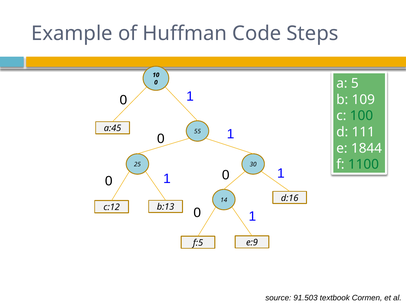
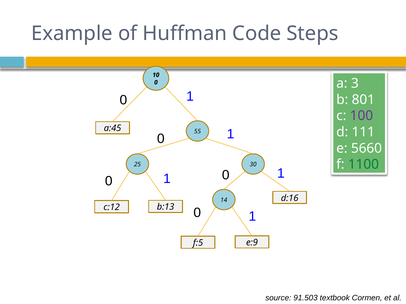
5: 5 -> 3 (355, 84)
109: 109 -> 801 (363, 100)
100 colour: green -> purple (362, 116)
1844: 1844 -> 5660 (366, 148)
